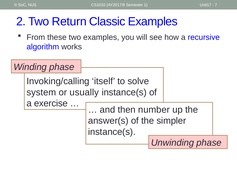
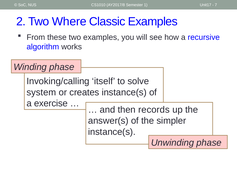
Return: Return -> Where (69, 22)
usually: usually -> creates (84, 92)
number: number -> records (154, 109)
